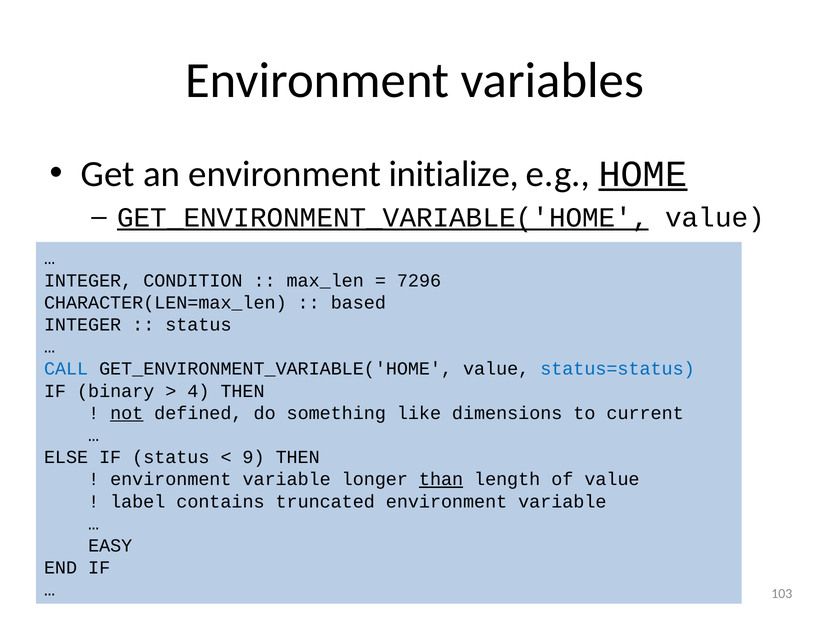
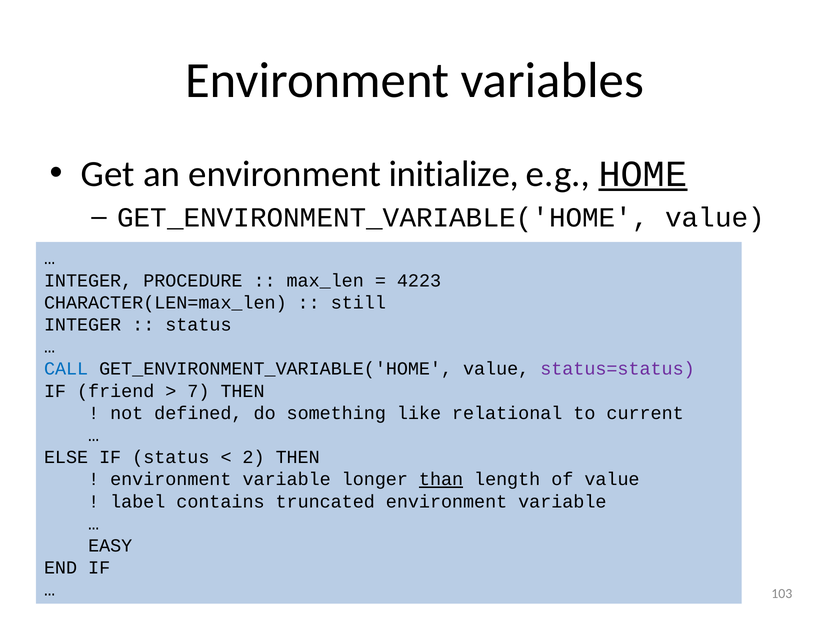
GET_ENVIRONMENT_VARIABLE('HOME underline: present -> none (383, 218)
CONDITION: CONDITION -> PROCEDURE (193, 281)
7296: 7296 -> 4223 (419, 281)
based: based -> still (358, 303)
status=status colour: blue -> purple (618, 369)
binary: binary -> friend (116, 391)
4: 4 -> 7 (198, 391)
not underline: present -> none (127, 413)
dimensions: dimensions -> relational (507, 413)
9: 9 -> 2 (254, 458)
